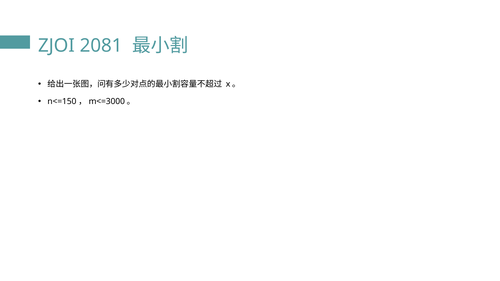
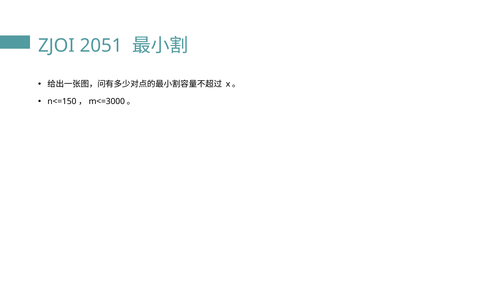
2081: 2081 -> 2051 (101, 46)
